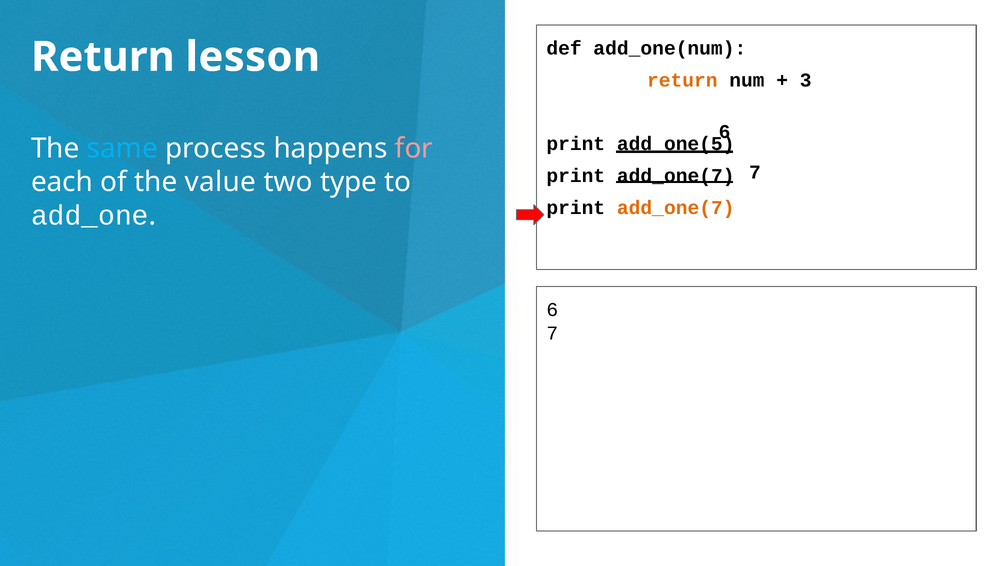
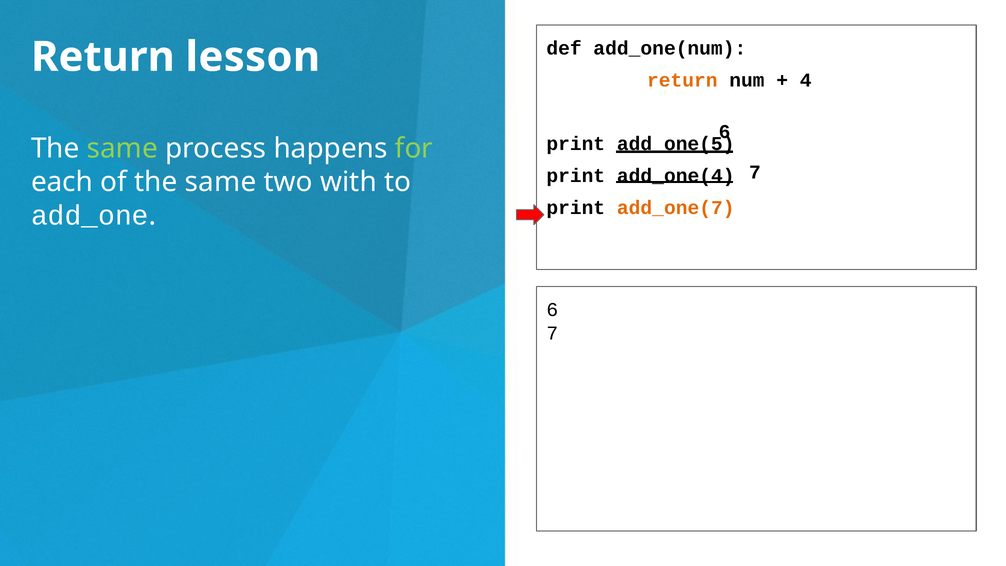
3: 3 -> 4 (806, 80)
same colour: light blue -> light green (122, 148)
for colour: pink -> light green (414, 148)
add_one(7: add_one(7 -> add_one(4 (676, 176)
of the value: value -> same (221, 182)
type: type -> with (349, 182)
